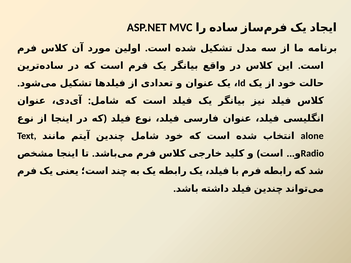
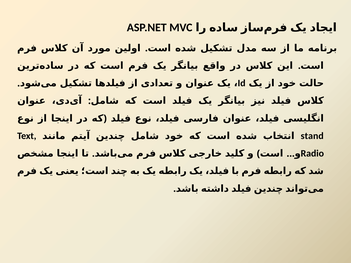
alone: alone -> stand (312, 136)
